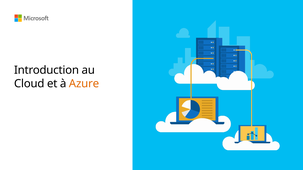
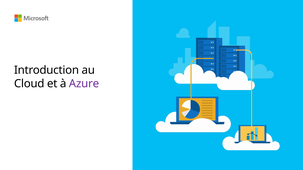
Azure colour: orange -> purple (84, 84)
